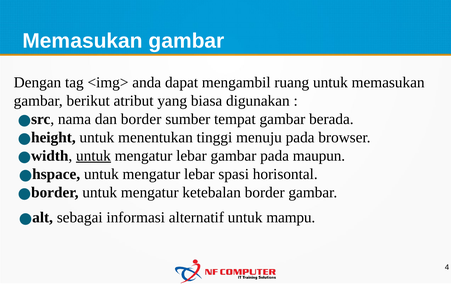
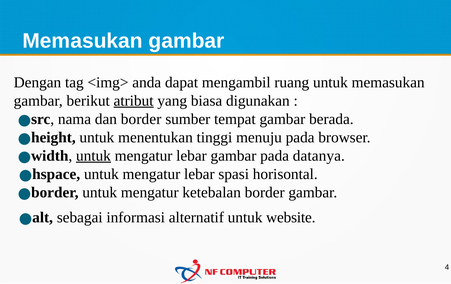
atribut underline: none -> present (134, 101)
maupun: maupun -> datanya (319, 156)
mampu: mampu -> website (291, 217)
